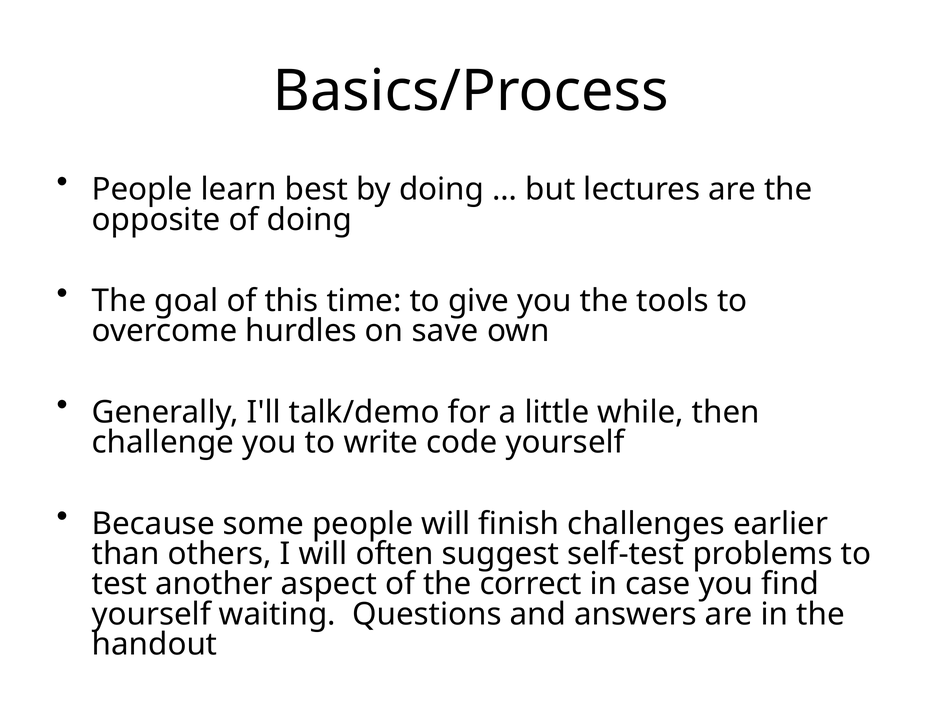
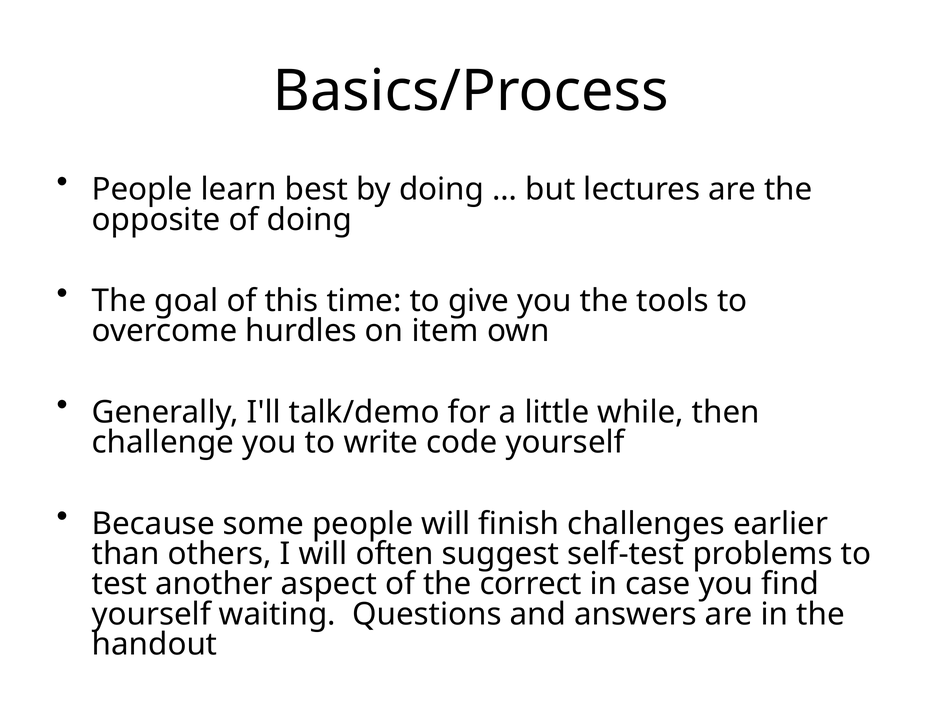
save: save -> item (445, 331)
